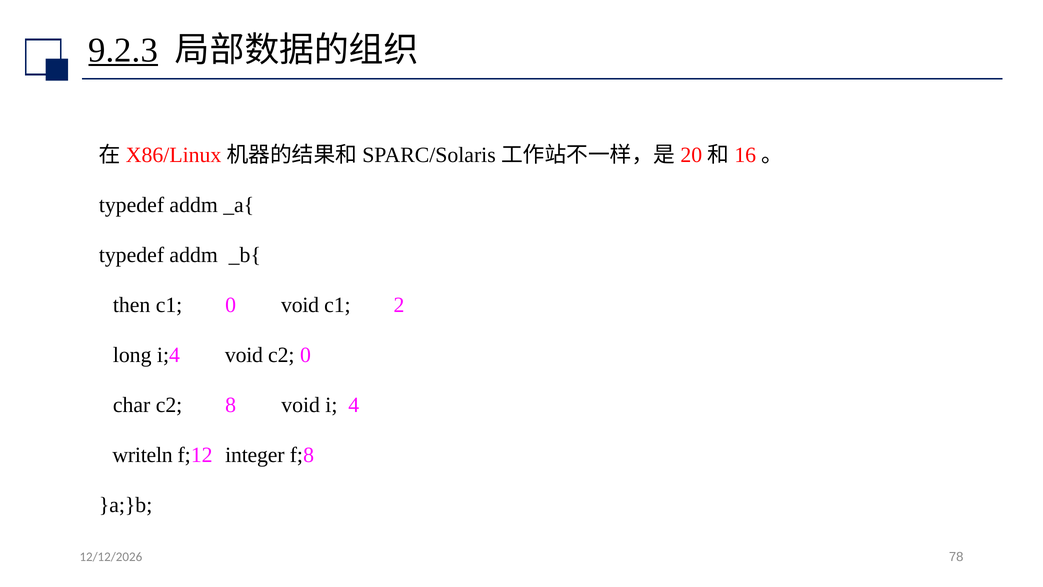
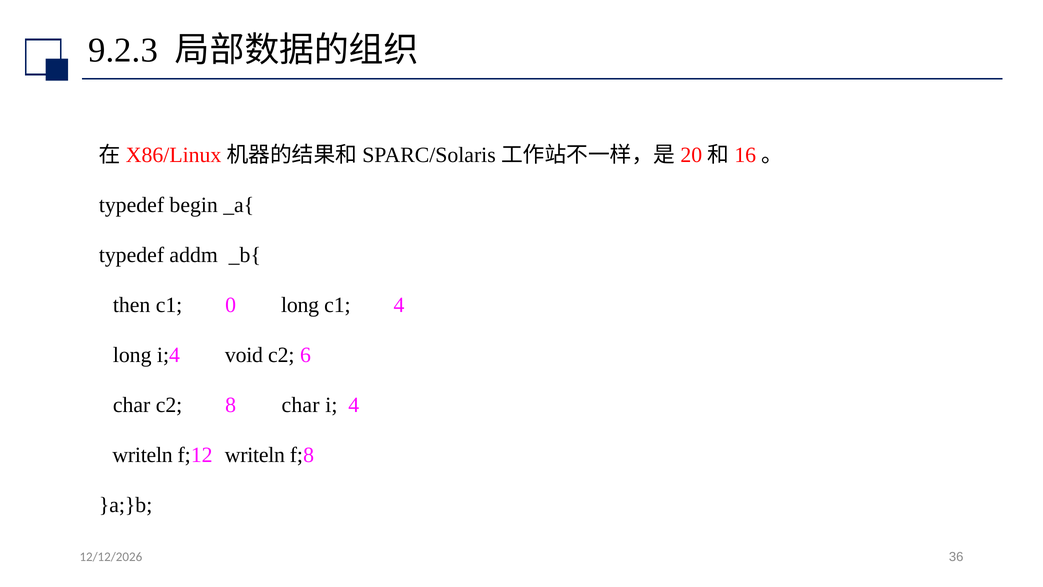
9.2.3 underline: present -> none (123, 50)
addm: addm -> begin (194, 205)
0 void: void -> long (300, 305)
c1 2: 2 -> 4 (399, 305)
c2 0: 0 -> 6 (305, 355)
8 void: void -> char (301, 405)
f;12 integer: integer -> writeln (255, 455)
78: 78 -> 36 (956, 556)
